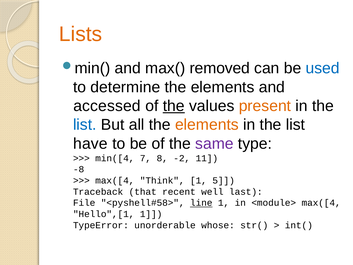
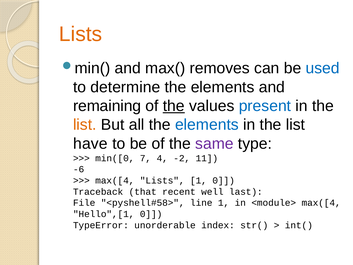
removed: removed -> removes (220, 68)
accessed: accessed -> remaining (107, 106)
present colour: orange -> blue (265, 106)
list colour: blue -> orange (85, 125)
elements colour: orange -> blue (207, 125)
min([4: min([4 -> min([0 (115, 158)
8: 8 -> 4 (162, 158)
-8: -8 -> -6 (79, 169)
max([4 Think: Think -> Lists (162, 180)
1 5: 5 -> 0 (224, 180)
line underline: present -> none (201, 203)
Hello",[1 1: 1 -> 0 (151, 214)
whose: whose -> index (218, 225)
